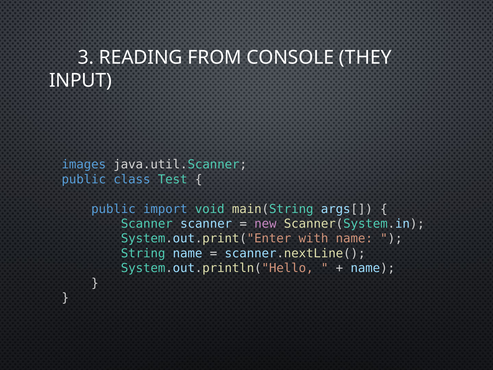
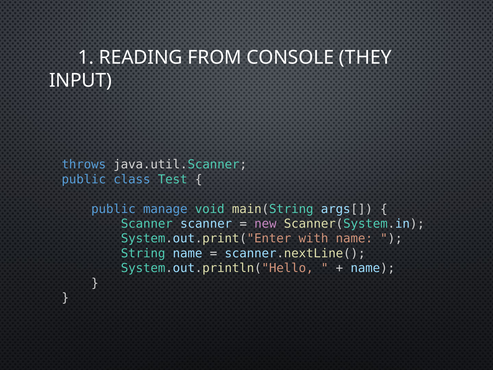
3: 3 -> 1 (86, 57)
images: images -> throws (84, 164)
import: import -> manage (165, 209)
